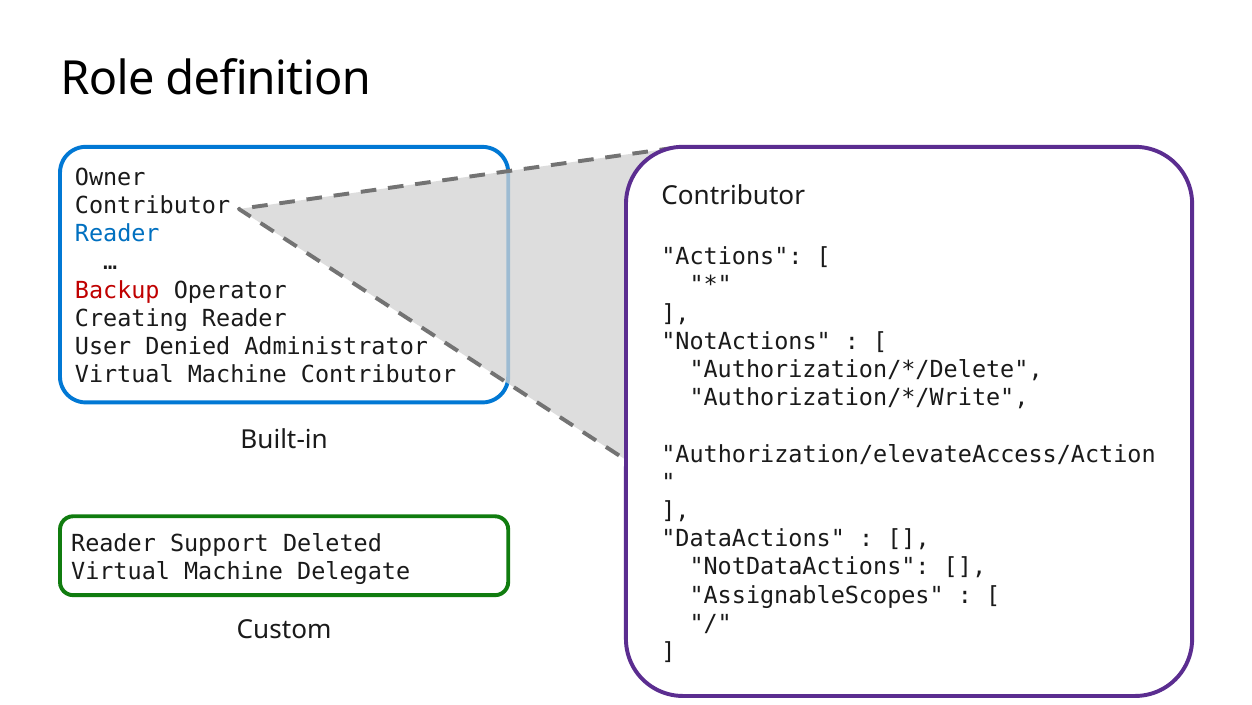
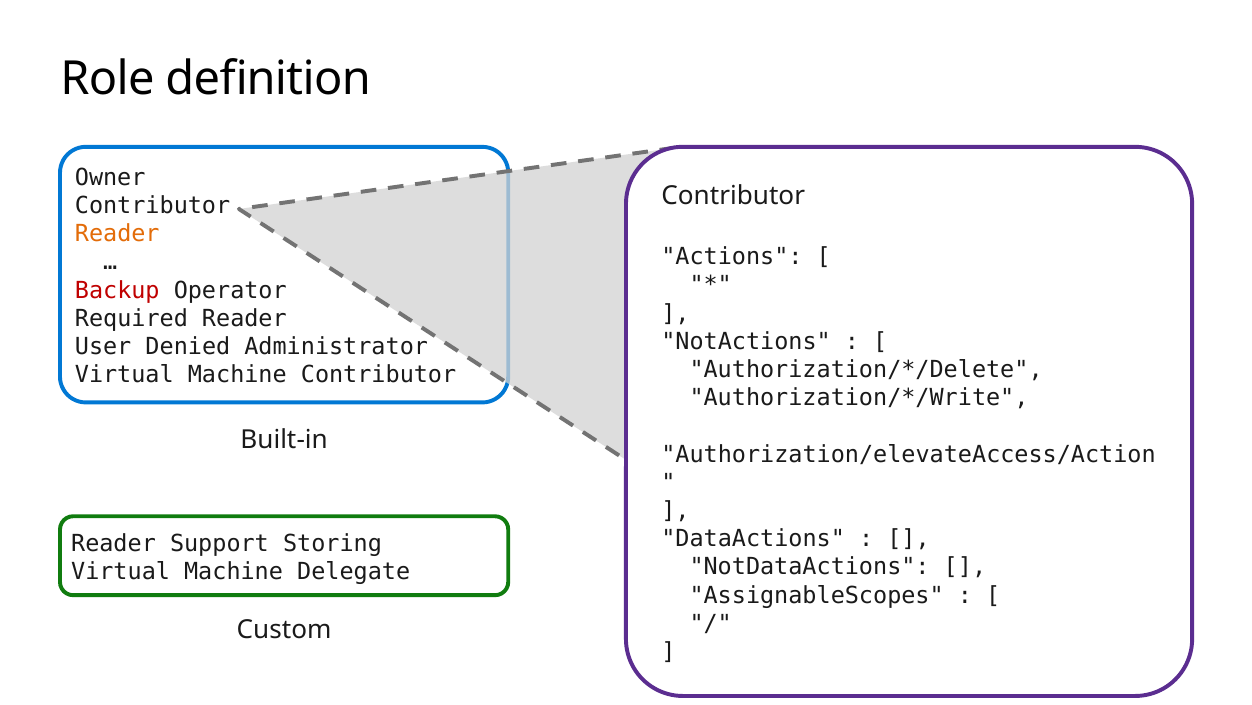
Reader colour: blue -> orange (117, 234)
Creating: Creating -> Required (131, 318)
Deleted: Deleted -> Storing (332, 543)
